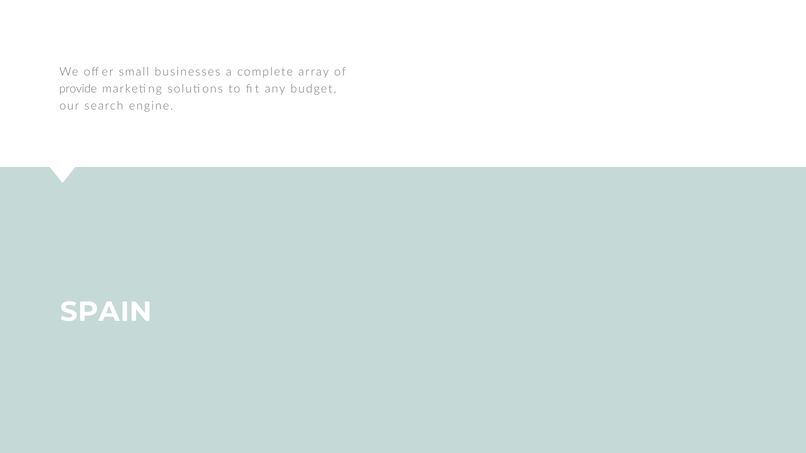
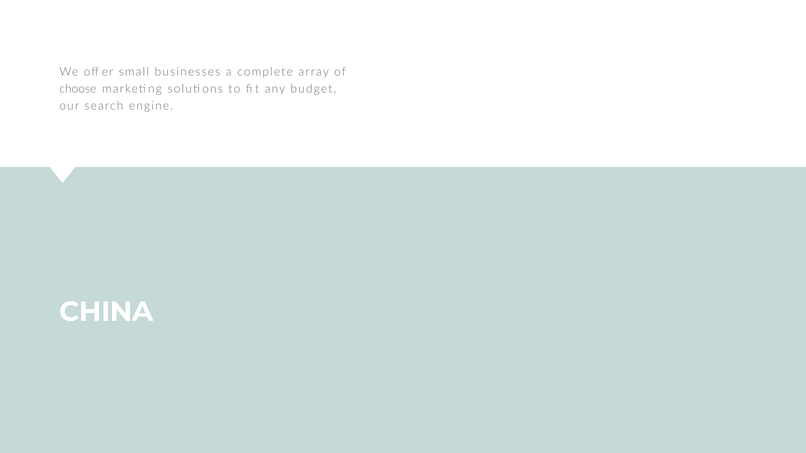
provide: provide -> choose (78, 89)
SPAIN: SPAIN -> CHINA (106, 312)
